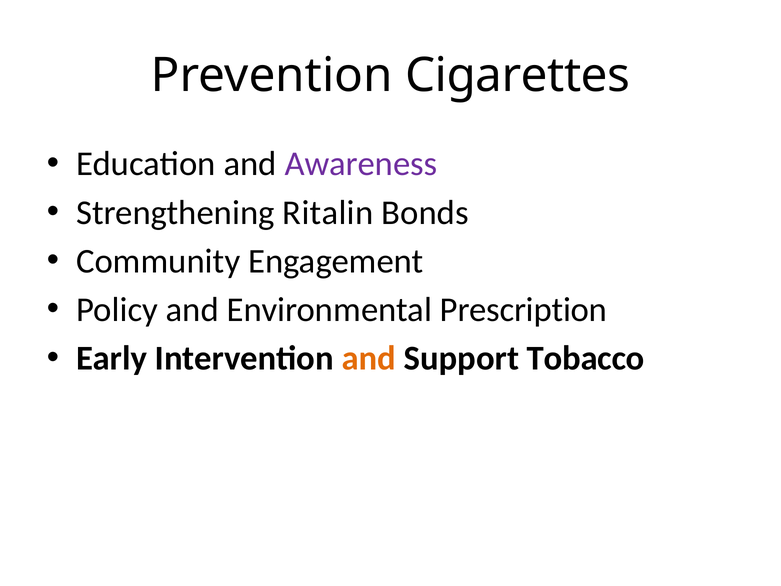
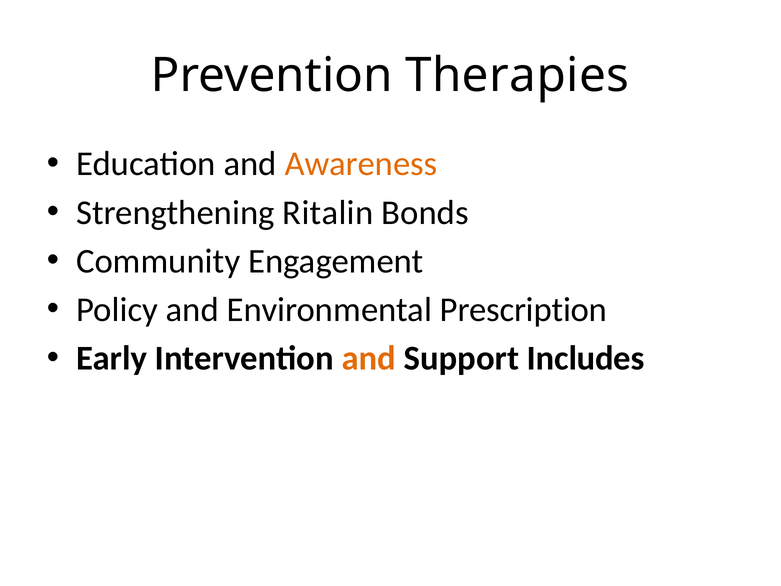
Cigarettes: Cigarettes -> Therapies (517, 76)
Awareness colour: purple -> orange (361, 164)
Tobacco: Tobacco -> Includes (586, 358)
